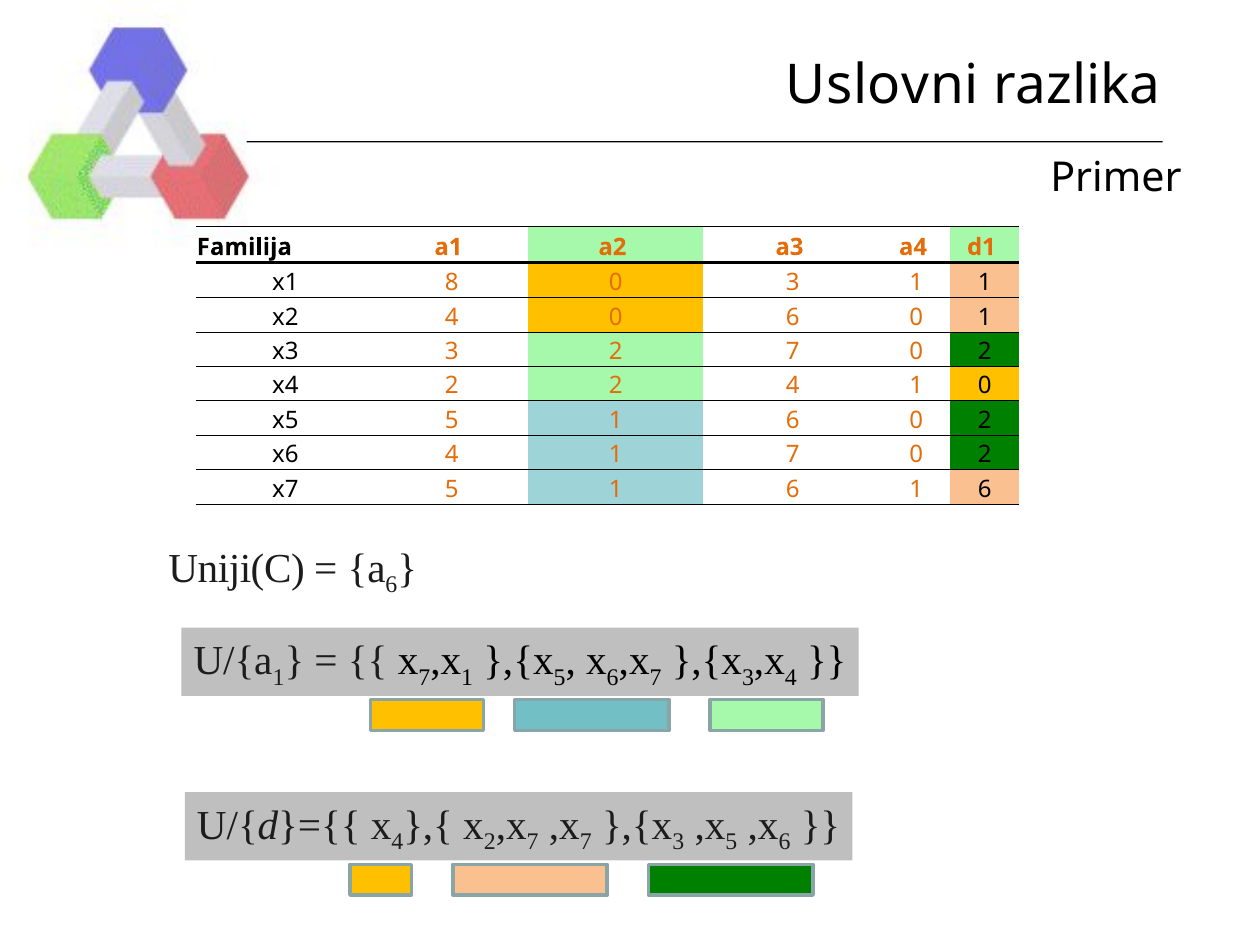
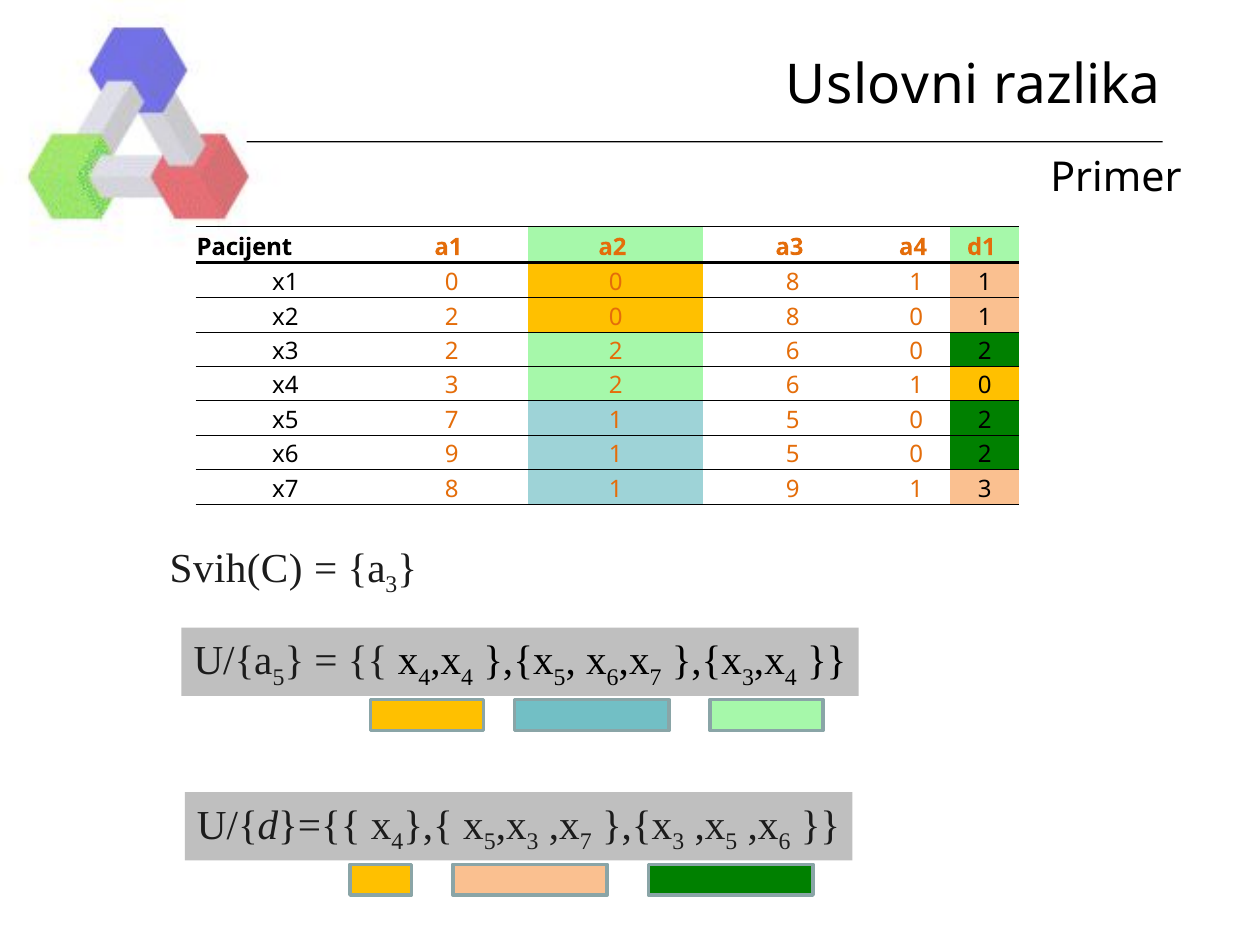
Familija: Familija -> Pacijent (244, 247)
x1 8: 8 -> 0 (452, 283)
3: 3 -> 8 (793, 283)
x2 4: 4 -> 2 (452, 317)
6: 6 -> 8 (793, 317)
x3 3: 3 -> 2 (452, 352)
7: 7 -> 6 (793, 352)
x4 2: 2 -> 3 (452, 386)
4: 4 -> 6 (793, 386)
x5 5: 5 -> 7 (452, 420)
6: 6 -> 5 (793, 420)
x6 4: 4 -> 9 (452, 455)
7: 7 -> 5 (793, 455)
x7 5: 5 -> 8 (452, 489)
6: 6 -> 9 (793, 489)
6: 6 -> 3 (985, 489)
Uniji(C: Uniji(C -> Svih(C (236, 569)
6: 6 -> 3 (391, 585)
1: 1 -> 5 (279, 677)
7: 7 -> 4 (424, 677)
1: 1 -> 4 (467, 677)
2: 2 -> 5 (490, 842)
7: 7 -> 3 (533, 842)
